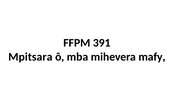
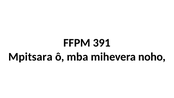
mafy: mafy -> noho (152, 57)
